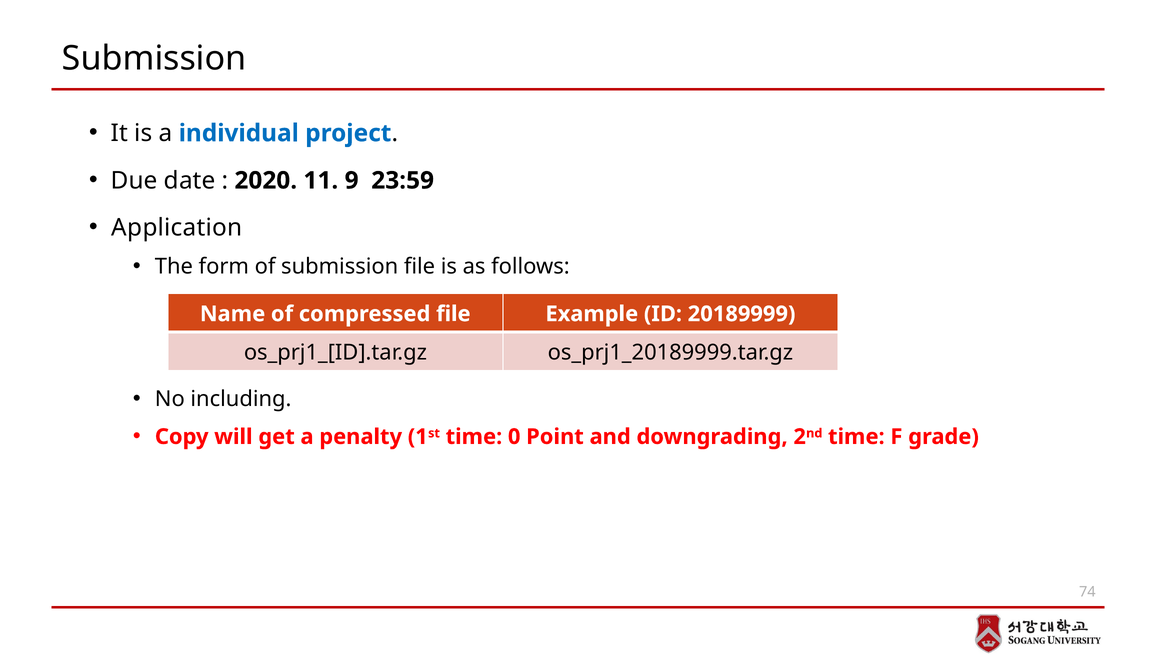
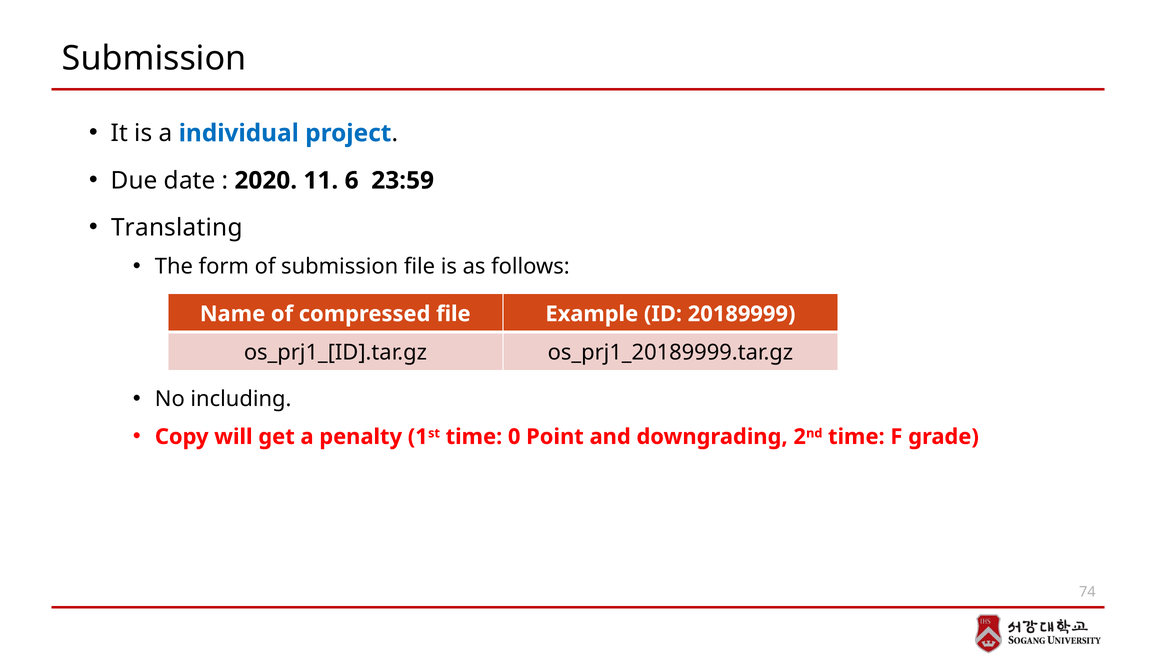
9: 9 -> 6 (352, 181)
Application: Application -> Translating (177, 228)
